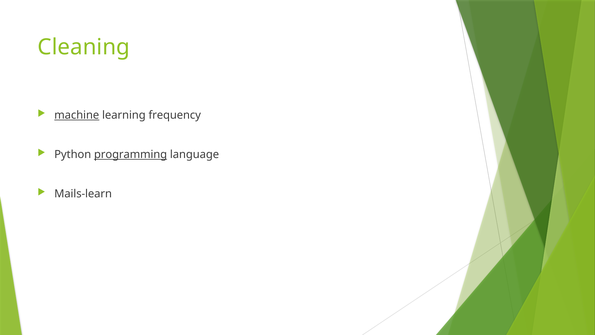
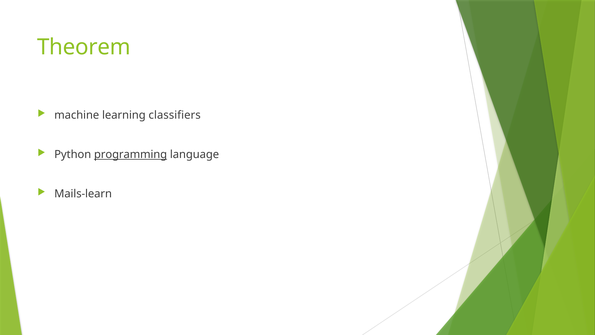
Cleaning: Cleaning -> Theorem (84, 47)
machine underline: present -> none (77, 115)
frequency: frequency -> classifiers (175, 115)
